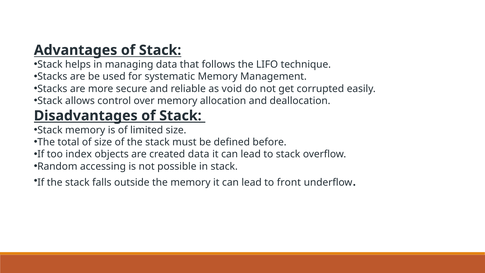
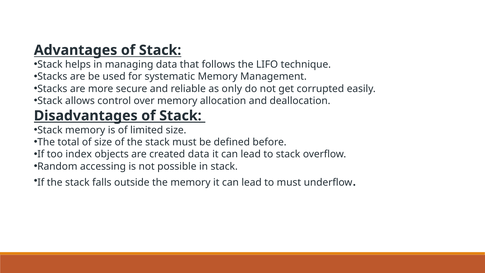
void: void -> only (232, 89)
to front: front -> must (289, 182)
